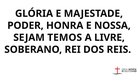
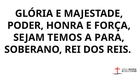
NOSSA: NOSSA -> FORÇA (112, 26)
LIVRE: LIVRE -> PARA (109, 38)
